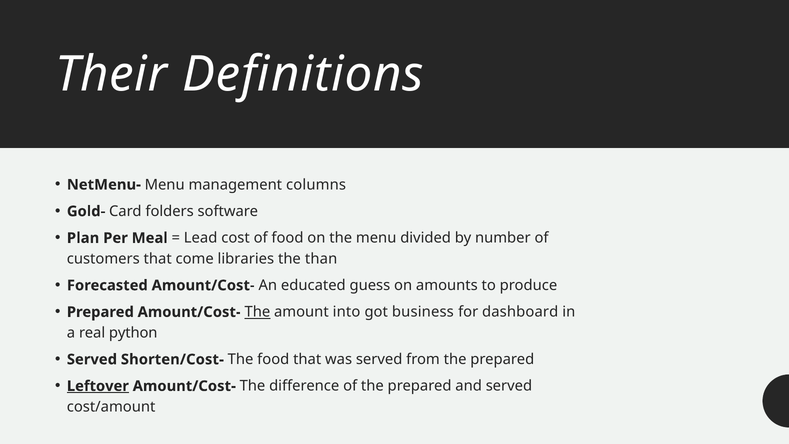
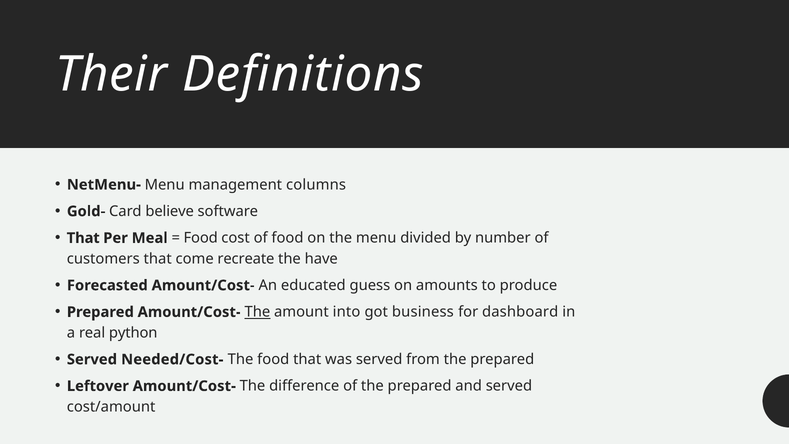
folders: folders -> believe (170, 211)
Plan: Plan -> That (83, 238)
Lead: Lead -> Food (201, 238)
libraries: libraries -> recreate (246, 259)
than: than -> have (321, 259)
Shorten/Cost-: Shorten/Cost- -> Needed/Cost- (172, 359)
Leftover underline: present -> none (98, 386)
